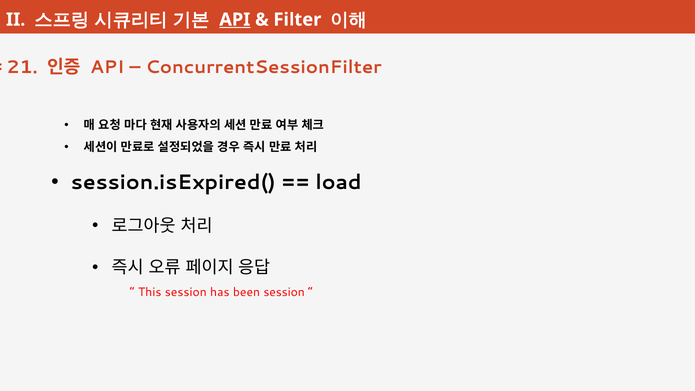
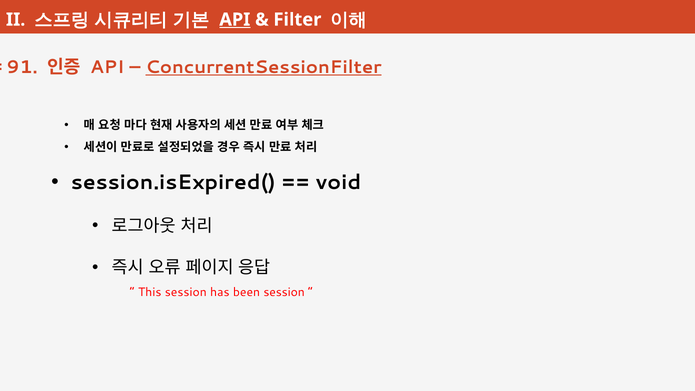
21: 21 -> 91 (22, 67)
ConcurrentSessionFilter underline: none -> present (264, 67)
load: load -> void (338, 182)
